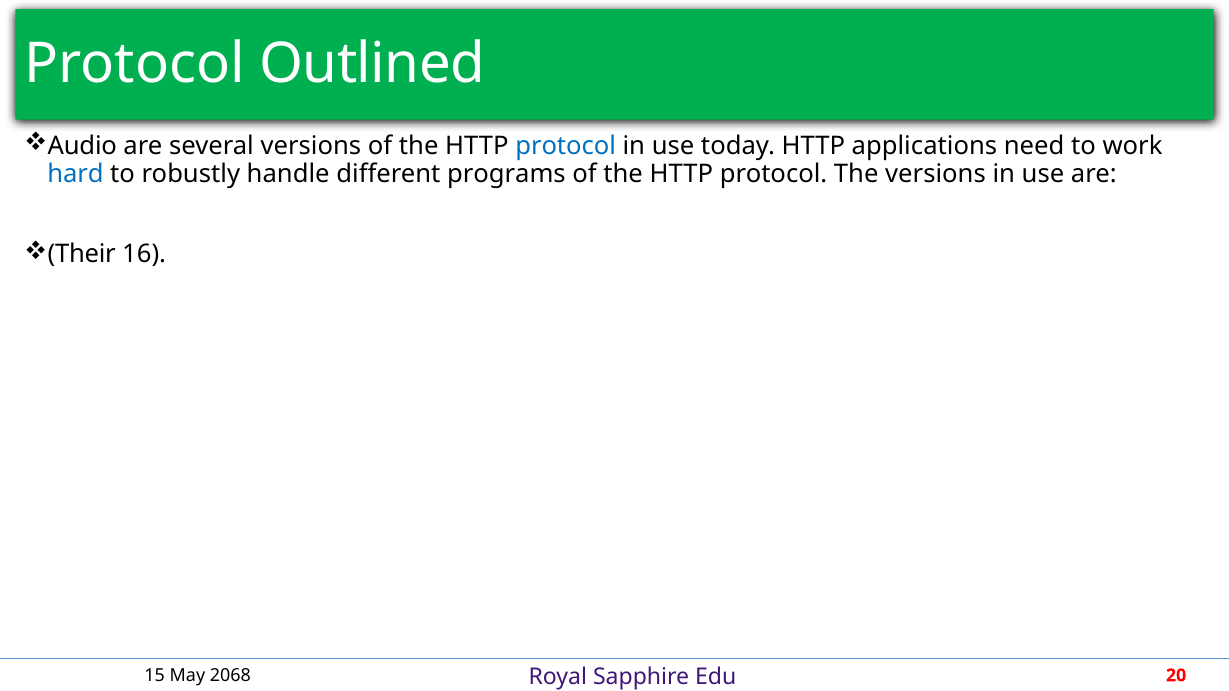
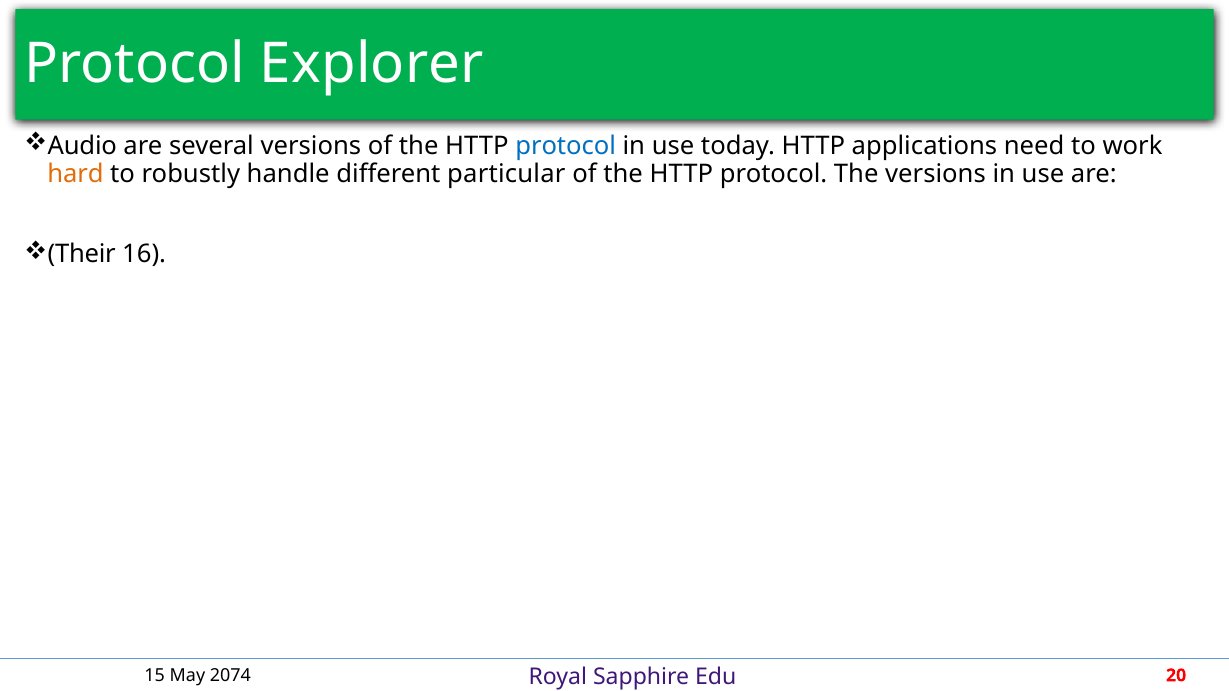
Outlined: Outlined -> Explorer (372, 64)
hard colour: blue -> orange (76, 174)
programs: programs -> particular (506, 174)
2068: 2068 -> 2074 (230, 676)
